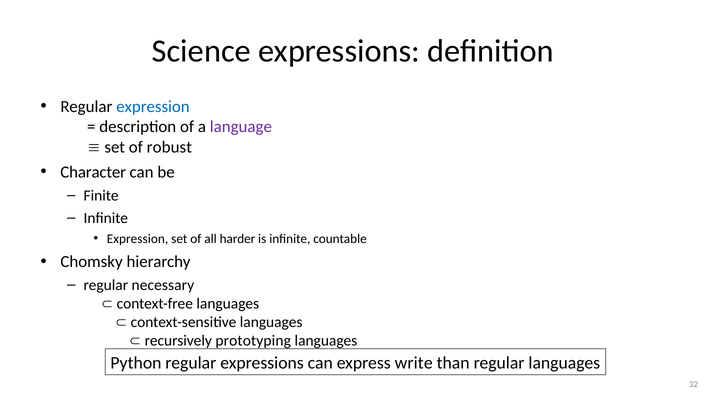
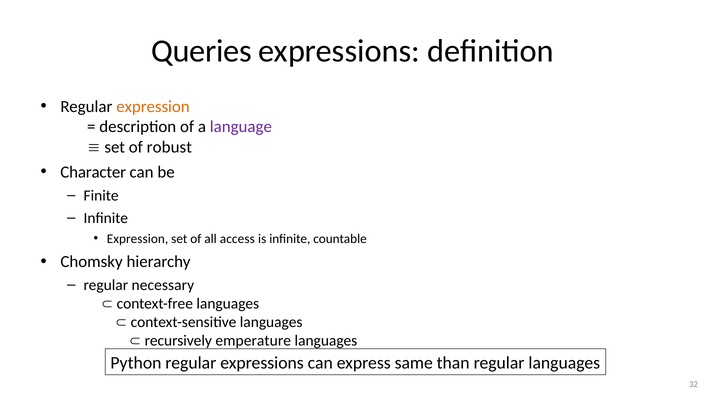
Science: Science -> Queries (202, 51)
expression colour: blue -> orange (153, 107)
harder: harder -> access (237, 239)
prototyping: prototyping -> emperature (253, 341)
write: write -> same (414, 363)
